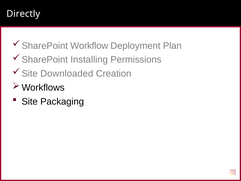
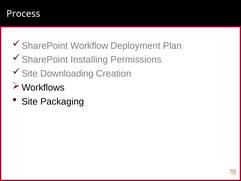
Directly: Directly -> Process (23, 14)
Downloaded: Downloaded -> Downloading (67, 74)
